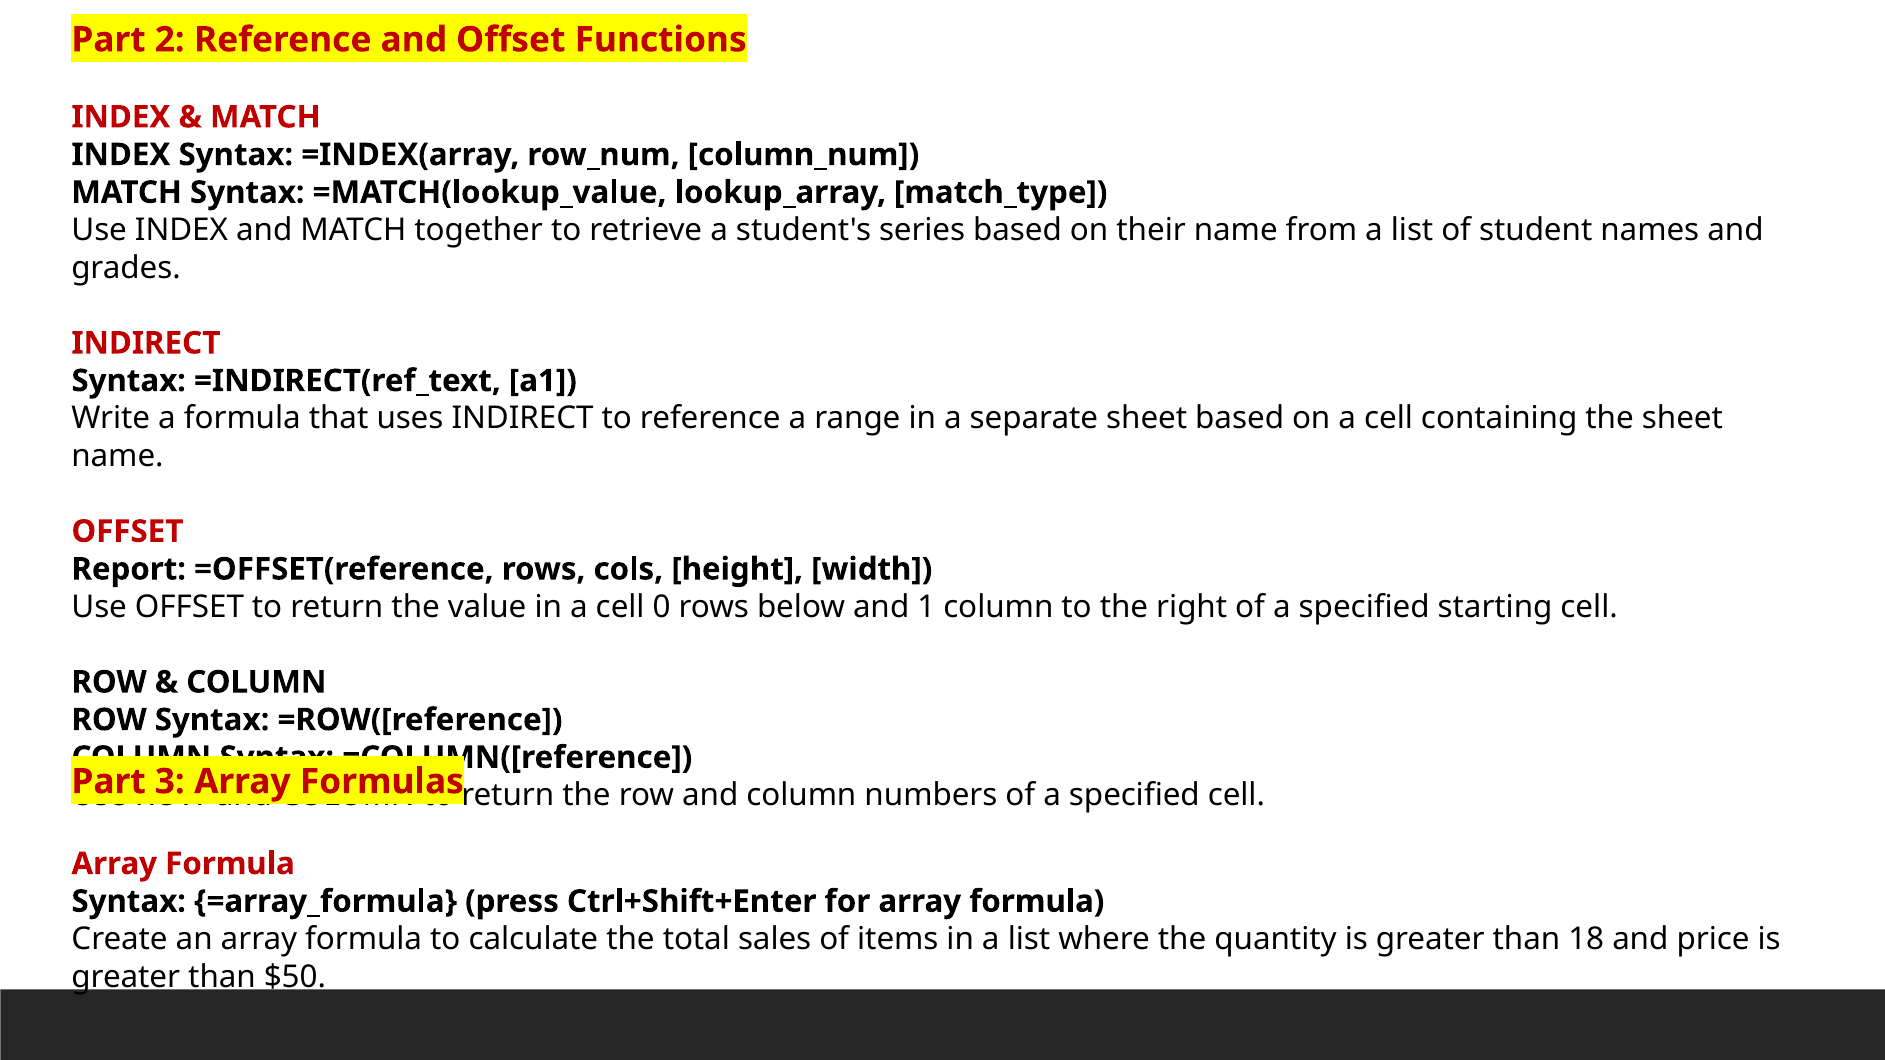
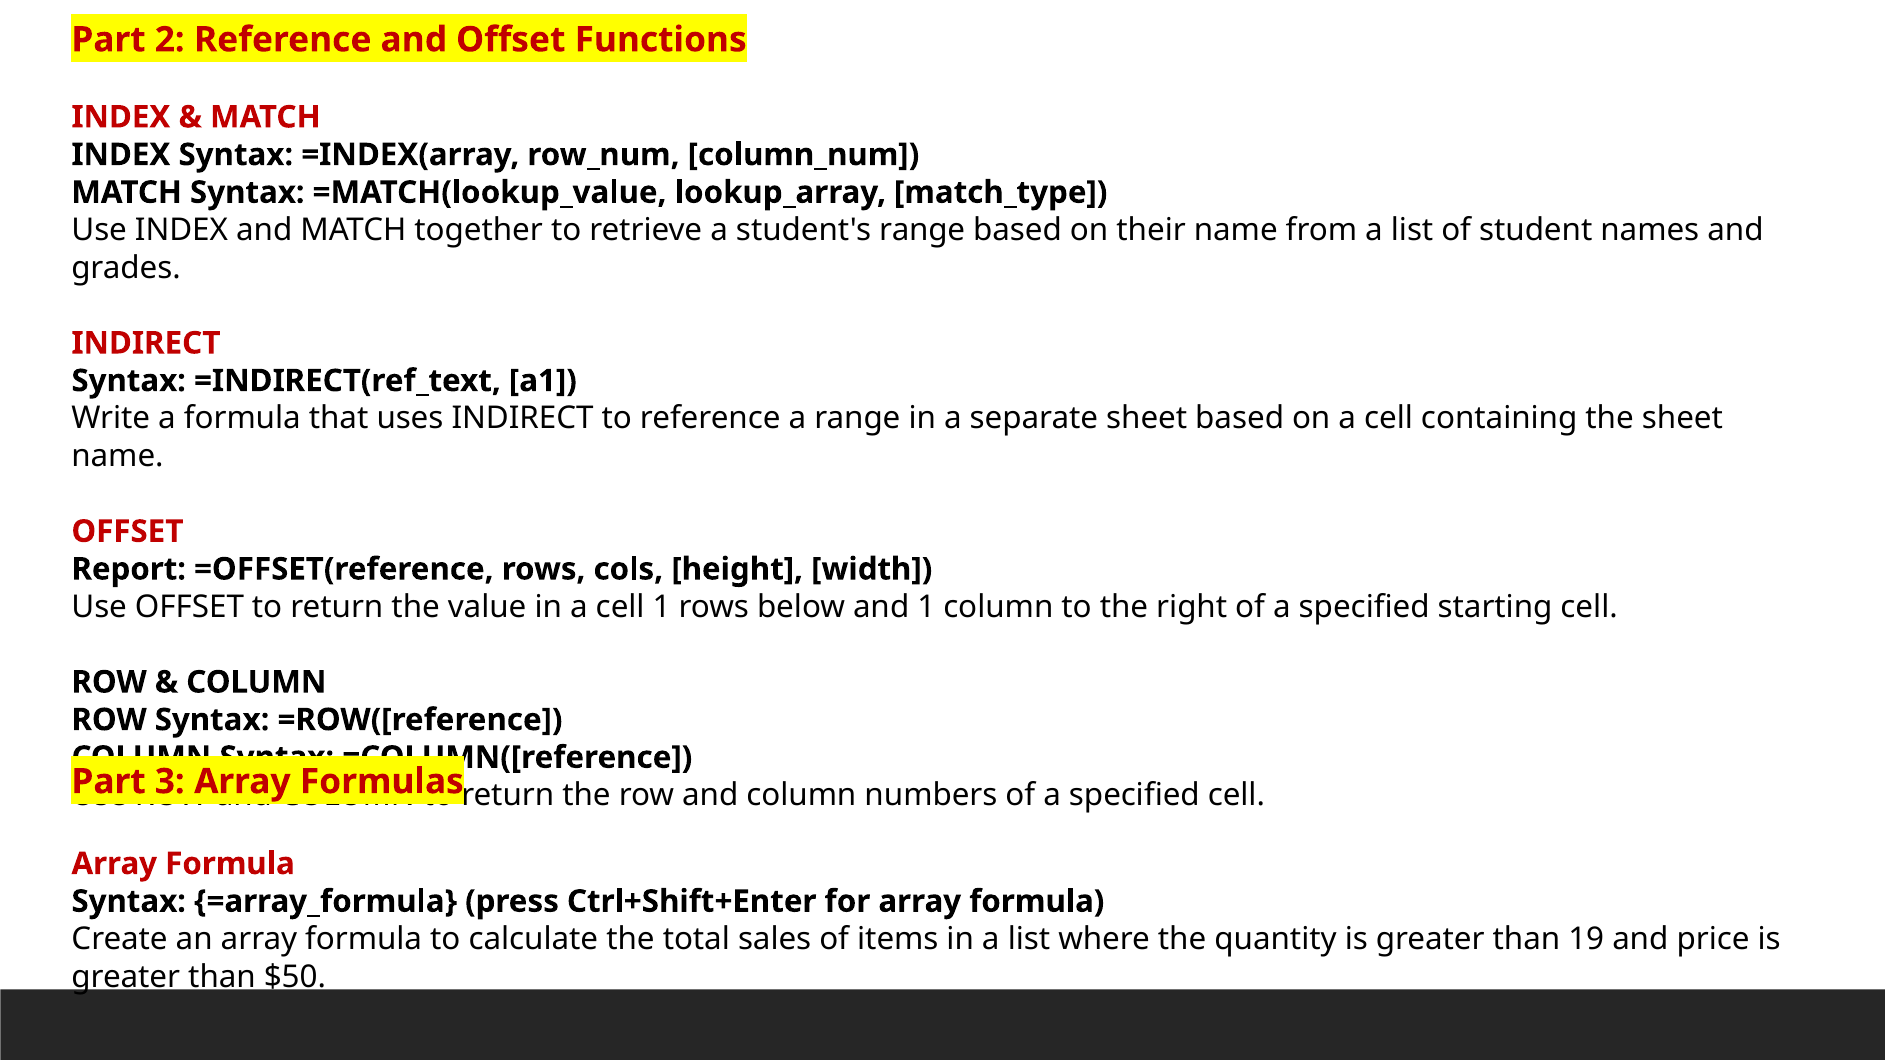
student's series: series -> range (922, 230)
cell 0: 0 -> 1 (662, 607)
18: 18 -> 19 (1586, 939)
